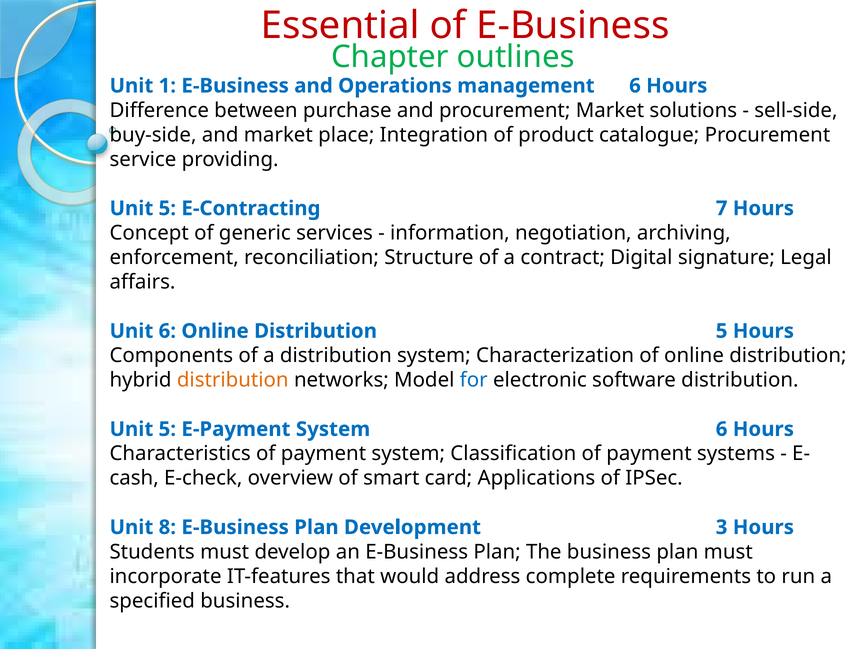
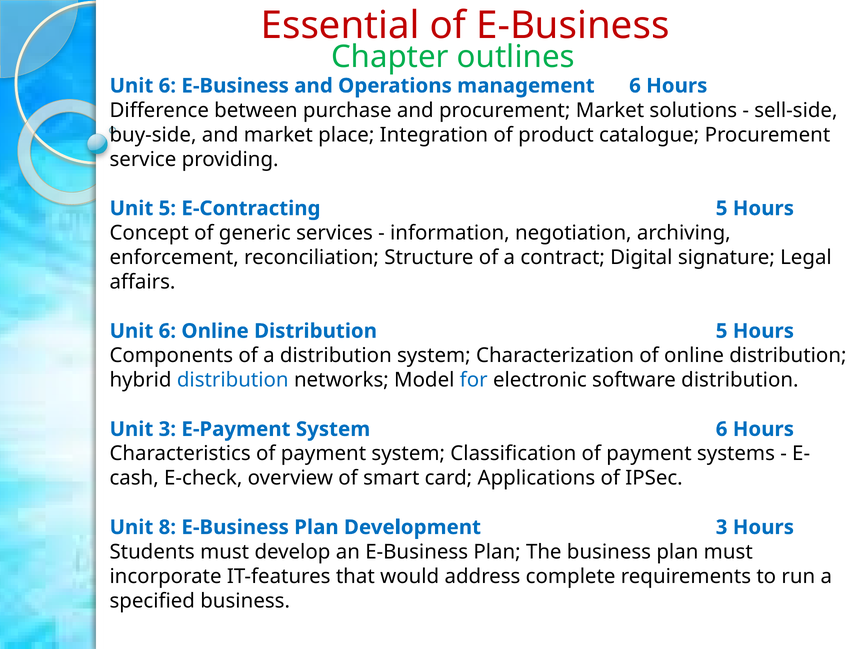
1: 1 -> 6 (167, 86)
E-Contracting 7: 7 -> 5 (722, 209)
distribution colour: orange -> blue (233, 380)
5: 5 -> 3 (167, 430)
